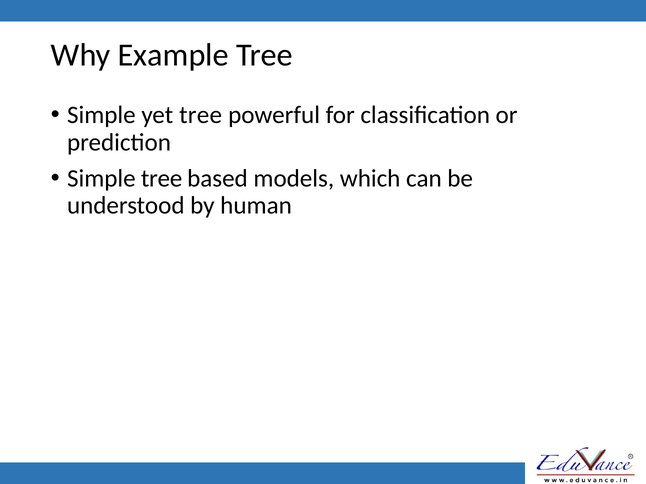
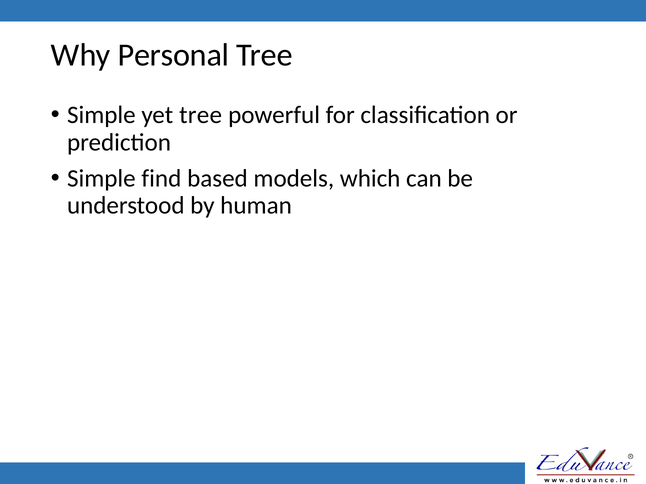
Example: Example -> Personal (173, 55)
Simple tree: tree -> find (161, 179)
